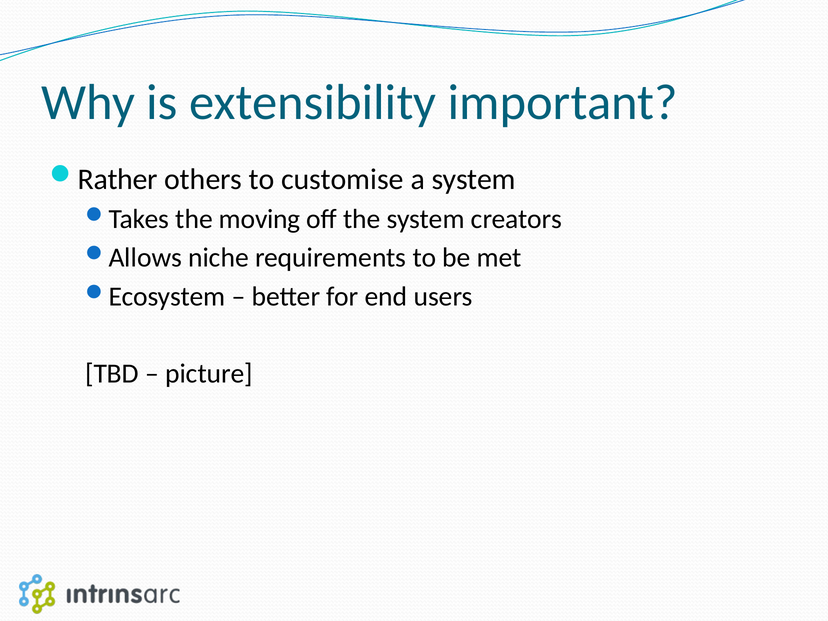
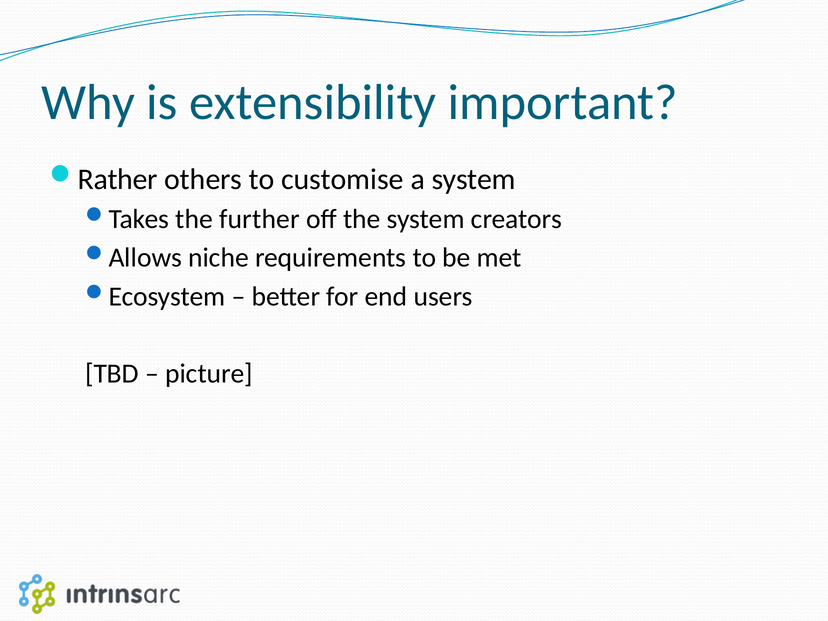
moving: moving -> further (259, 219)
